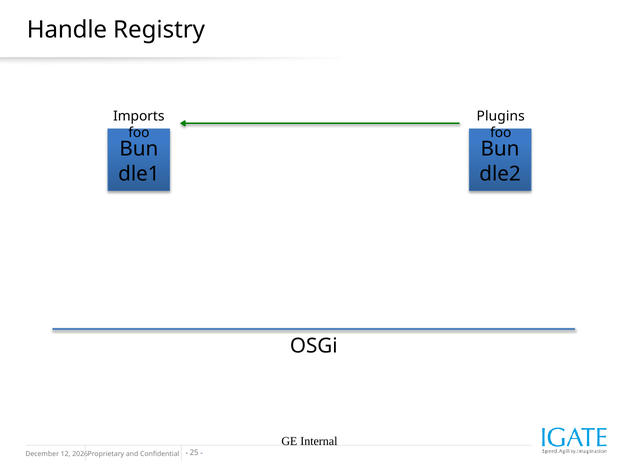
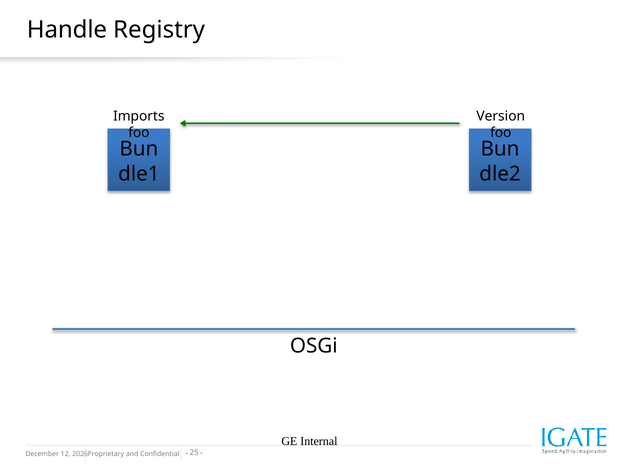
Plugins: Plugins -> Version (501, 116)
